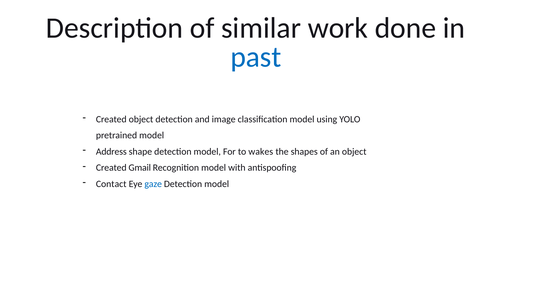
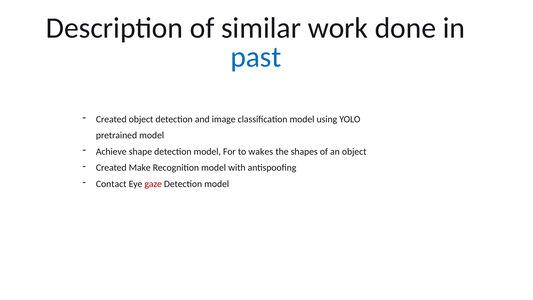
Address: Address -> Achieve (111, 152)
Gmail: Gmail -> Make (140, 168)
gaze colour: blue -> red (153, 184)
